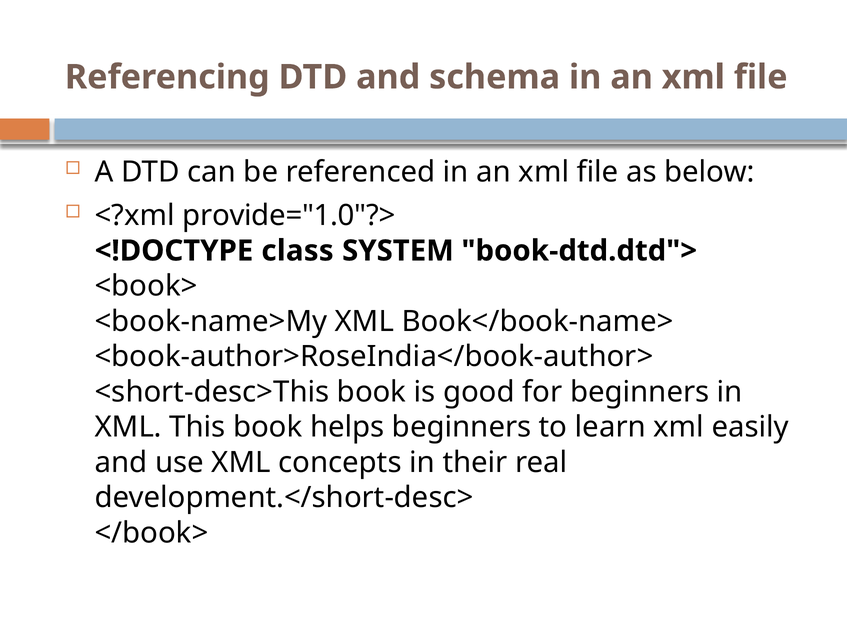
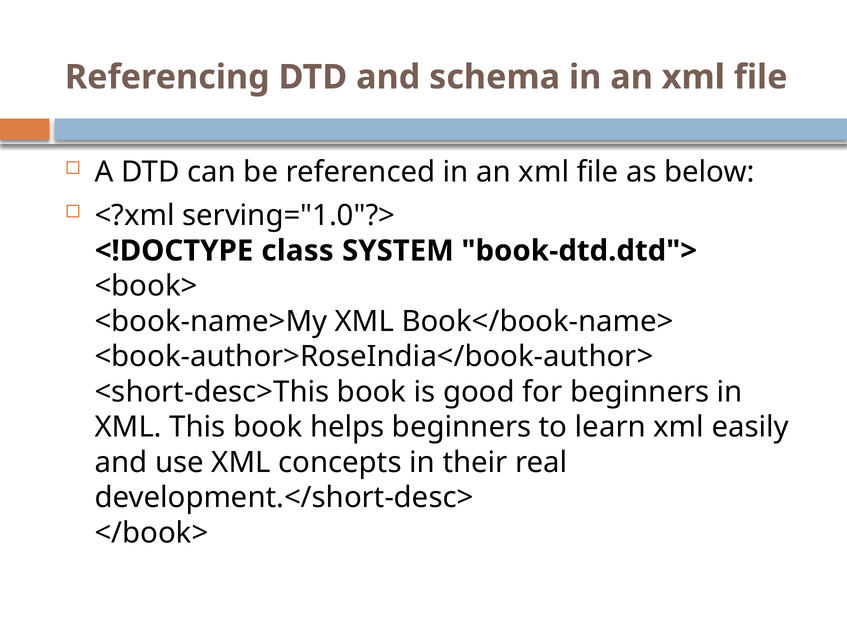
provide="1.0"?>: provide="1.0"?> -> serving="1.0"?> (289, 216)
